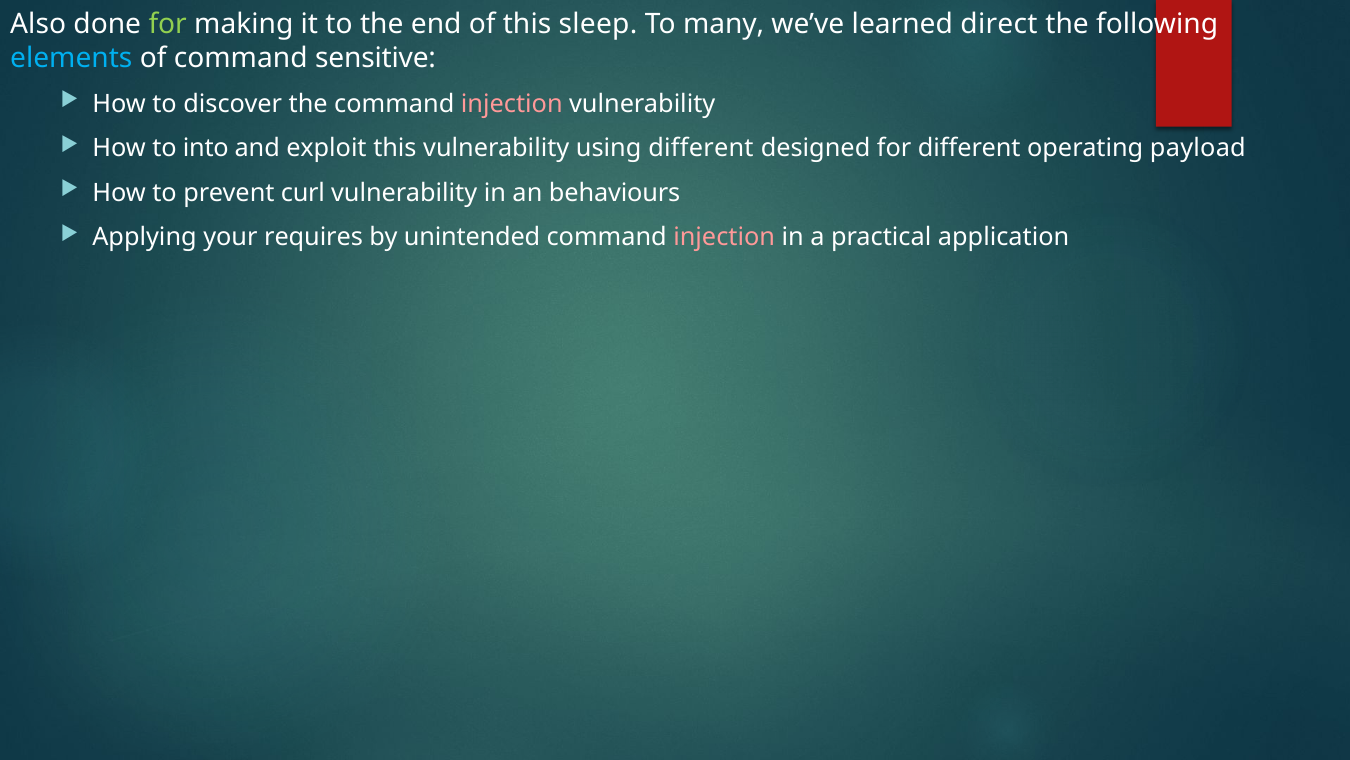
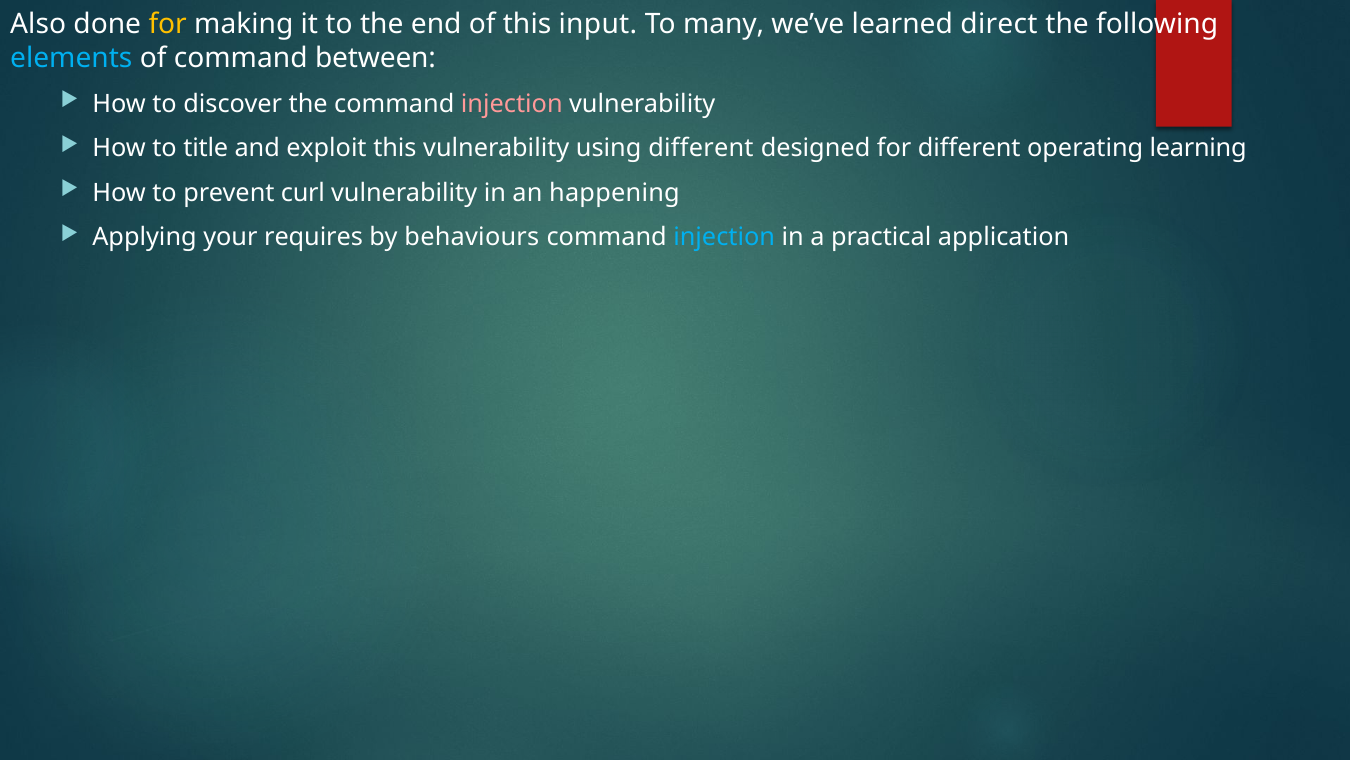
for colour: light green -> yellow (168, 24)
sleep: sleep -> input (598, 24)
sensitive: sensitive -> between (376, 58)
into: into -> title (206, 148)
payload: payload -> learning (1198, 148)
behaviours: behaviours -> happening (614, 193)
unintended: unintended -> behaviours (472, 237)
injection colour: pink -> light blue (724, 237)
